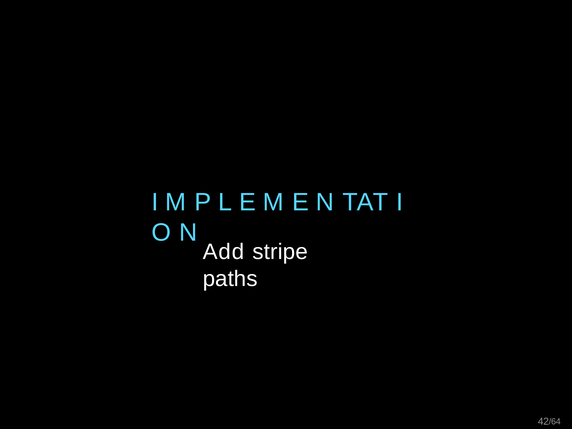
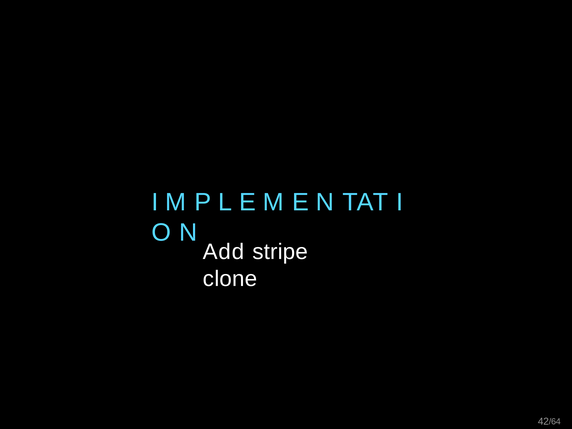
paths: paths -> clone (230, 279)
